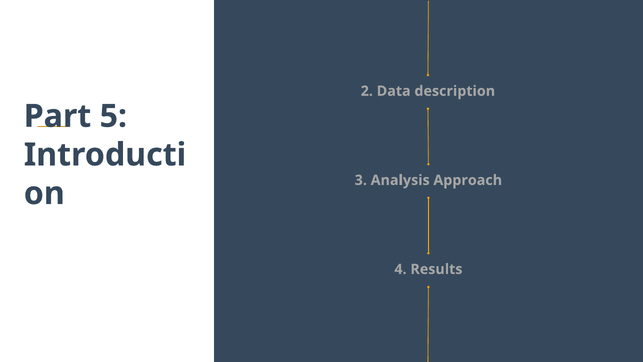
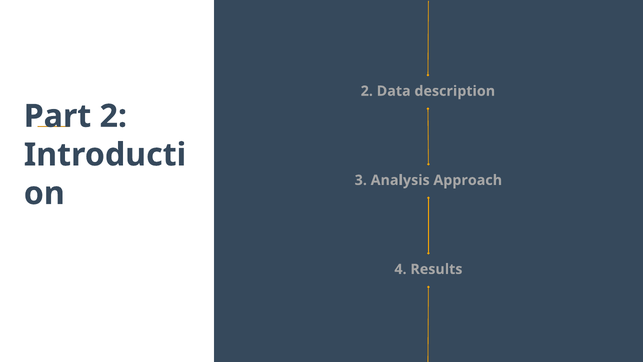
Part 5: 5 -> 2 (113, 116)
